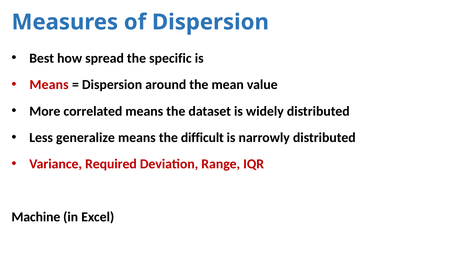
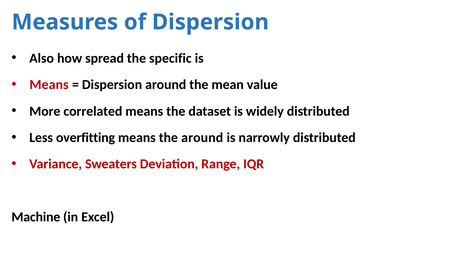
Best: Best -> Also (42, 58)
generalize: generalize -> overfitting (86, 138)
the difficult: difficult -> around (202, 138)
Required: Required -> Sweaters (111, 164)
